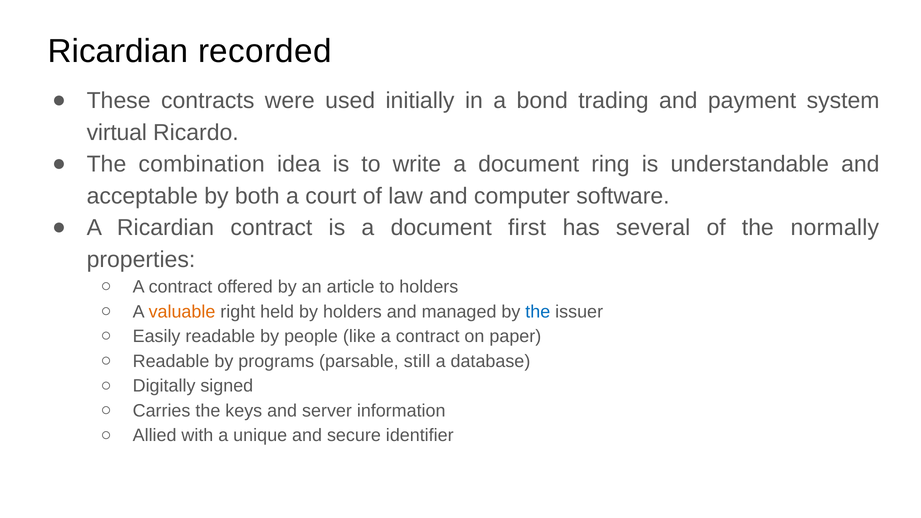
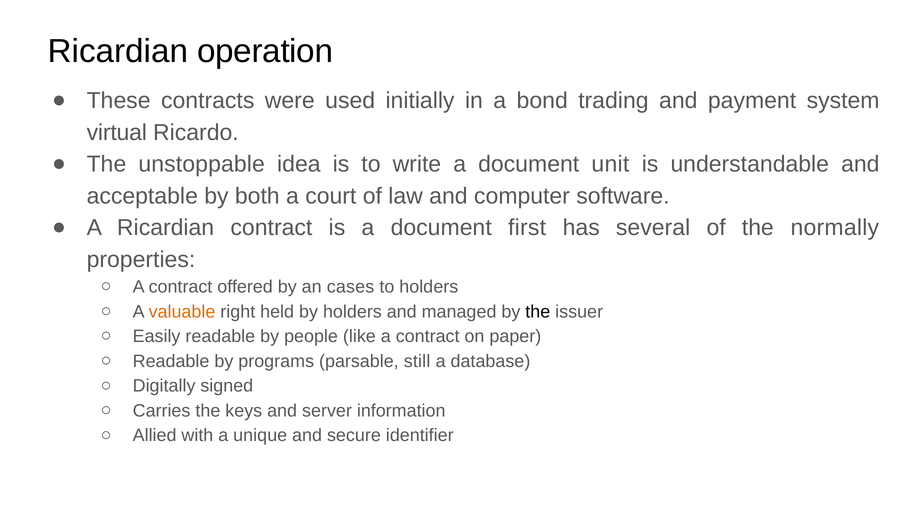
recorded: recorded -> operation (265, 52)
combination: combination -> unstoppable (202, 164)
ring: ring -> unit (610, 164)
article: article -> cases (351, 287)
the colour: blue -> black (538, 312)
